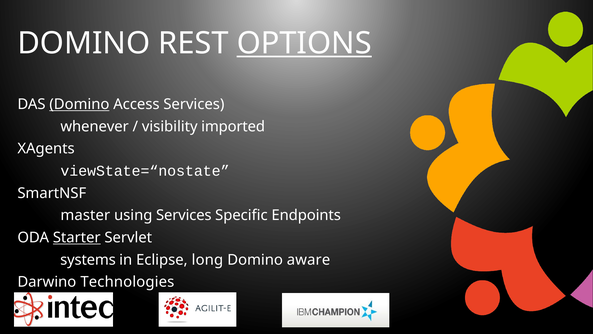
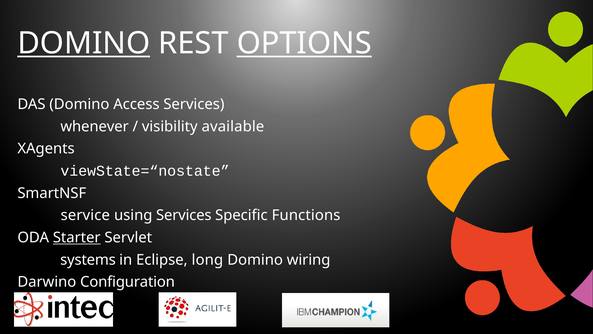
DOMINO underline: none -> present (84, 43)
Domino underline: present -> none (79, 104)
imported: imported -> available (233, 126)
master: master -> service (85, 215)
Endpoints: Endpoints -> Functions (306, 215)
aware: aware -> wiring (309, 259)
Technologies: Technologies -> Configuration (128, 282)
